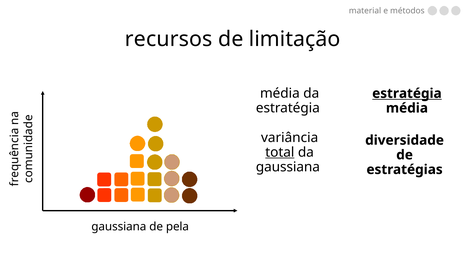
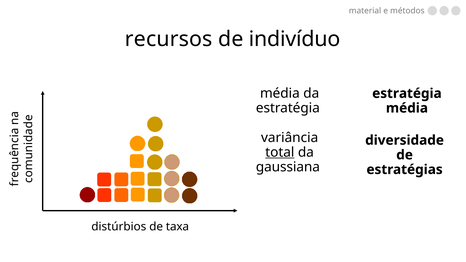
limitação: limitação -> indivíduo (295, 39)
estratégia underline: present -> none (407, 93)
gaussiana: gaussiana -> distúrbios (119, 227)
pela: pela -> taxa (177, 227)
